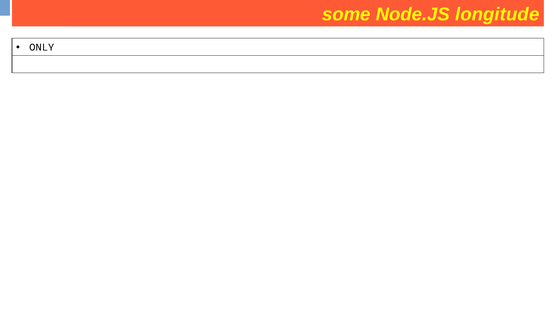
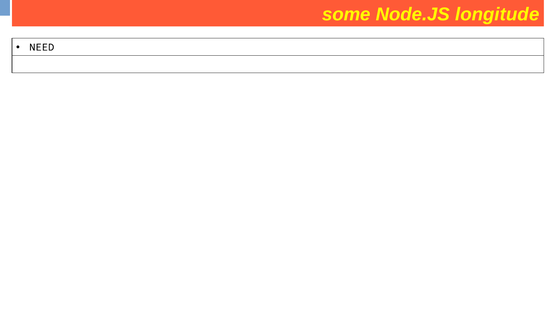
ONLY: ONLY -> NEED (42, 47)
